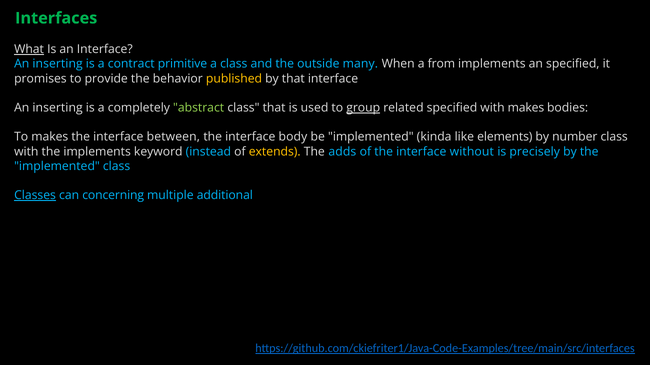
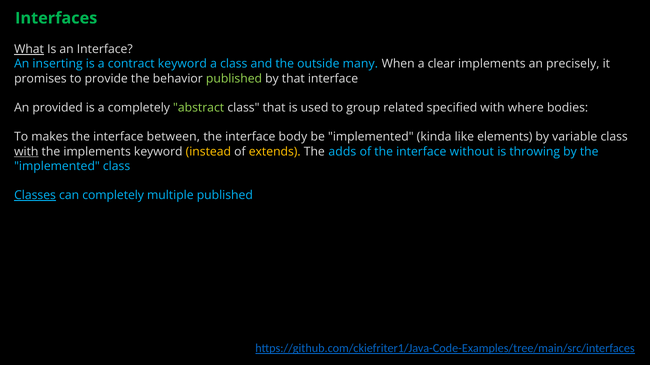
contract primitive: primitive -> keyword (182, 64)
from: from -> clear (441, 64)
an specified: specified -> precisely (573, 64)
published colour: yellow -> light green (234, 79)
inserting: inserting -> provided (58, 108)
group underline: present -> none (363, 108)
with makes: makes -> where (526, 108)
number: number -> variable (575, 137)
with underline: none -> present (26, 152)
instead colour: light blue -> yellow (208, 152)
precisely: precisely -> throwing (535, 152)
can concerning: concerning -> completely (113, 196)
multiple additional: additional -> published (225, 196)
